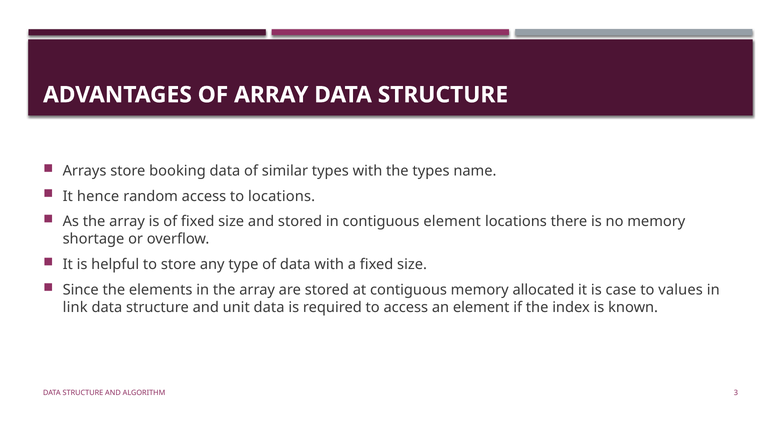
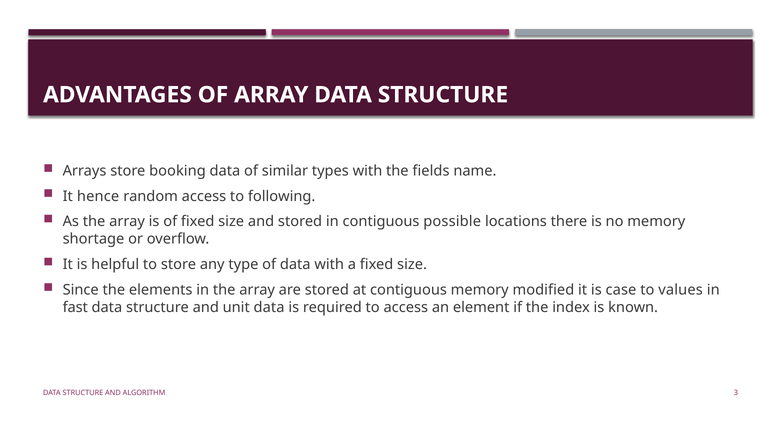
the types: types -> fields (431, 171)
to locations: locations -> following (282, 196)
contiguous element: element -> possible (452, 222)
allocated: allocated -> modified (543, 290)
link: link -> fast (75, 308)
